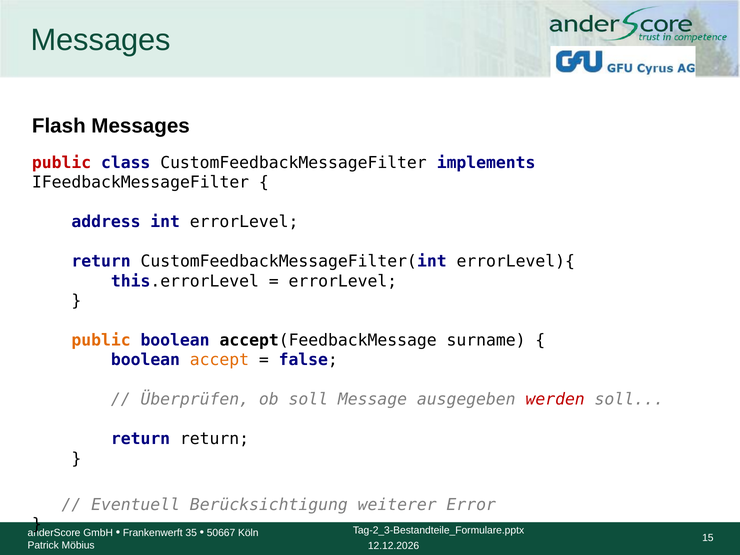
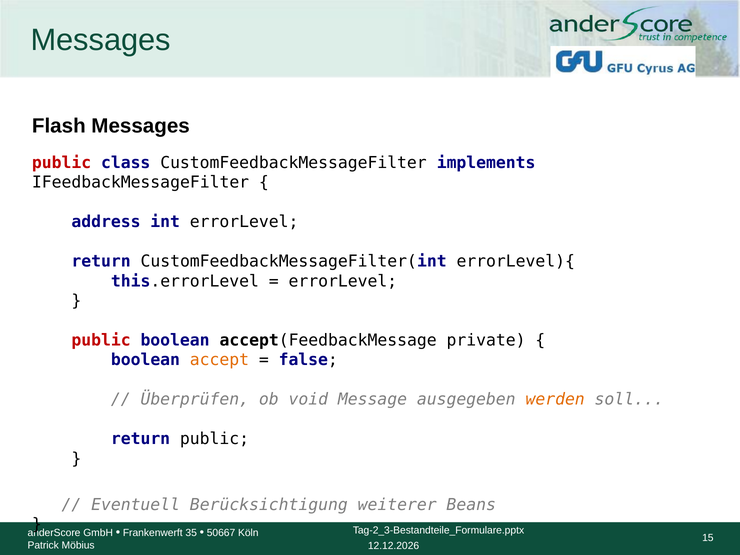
public colour: orange -> red (101, 340)
surname: surname -> private (486, 340)
ob soll: soll -> void (308, 399)
werden colour: red -> orange (555, 399)
return return: return -> public (215, 439)
Error: Error -> Beans (471, 505)
